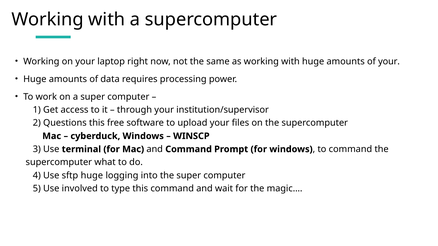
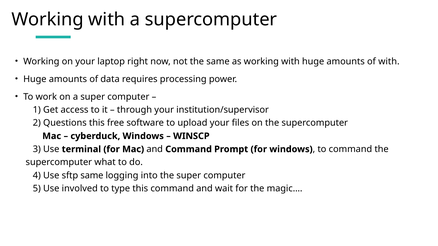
of your: your -> with (389, 61)
sftp huge: huge -> same (92, 176)
